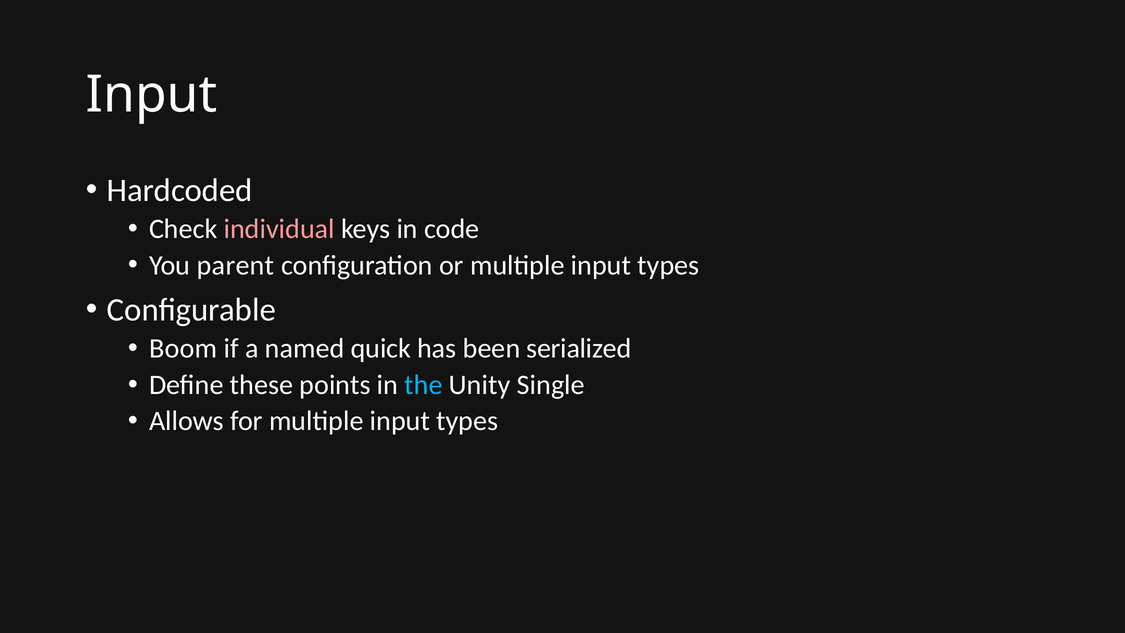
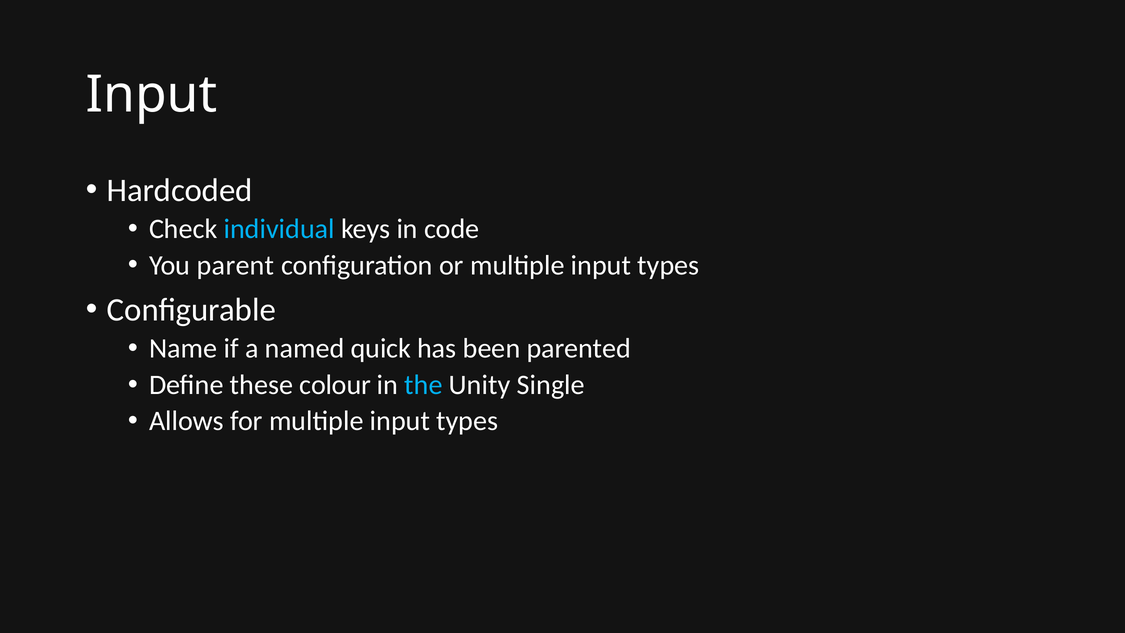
individual colour: pink -> light blue (279, 229)
Boom: Boom -> Name (183, 349)
serialized: serialized -> parented (579, 349)
points: points -> colour (335, 385)
